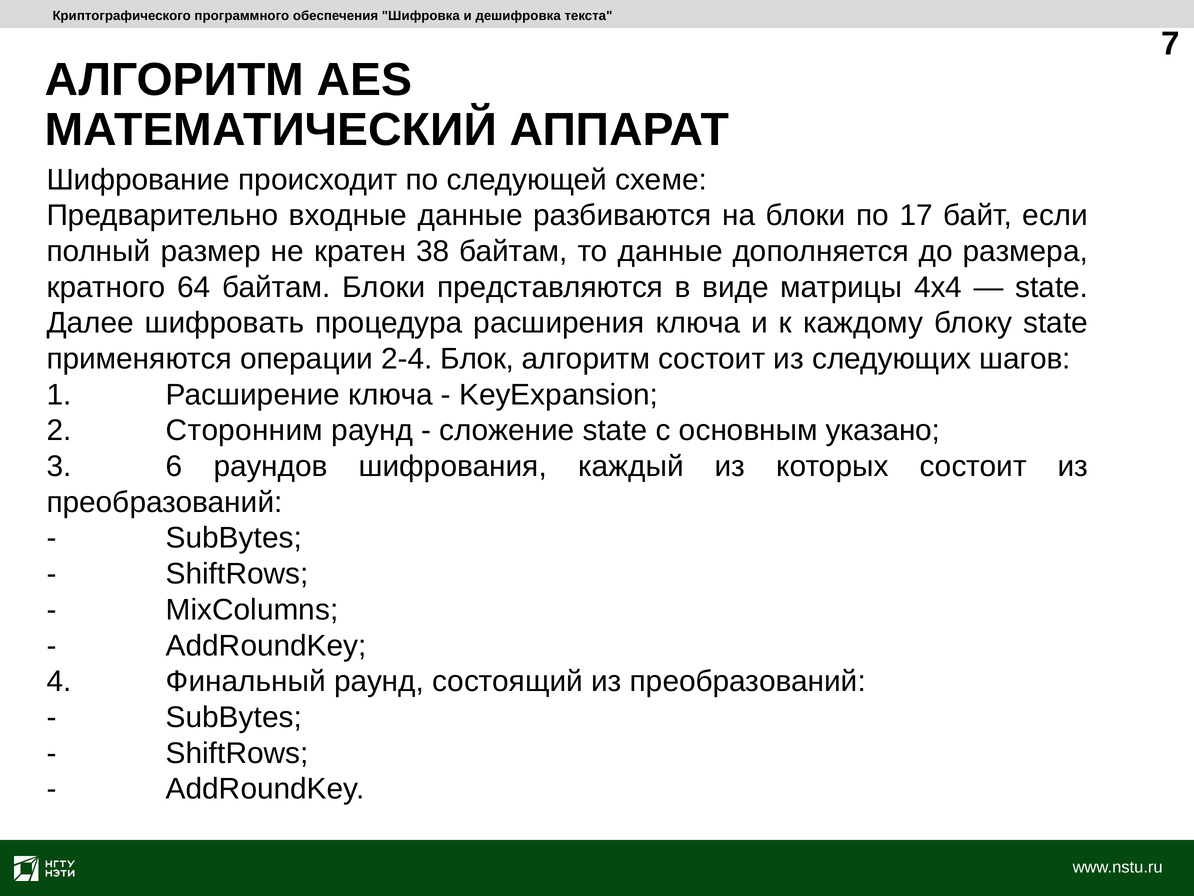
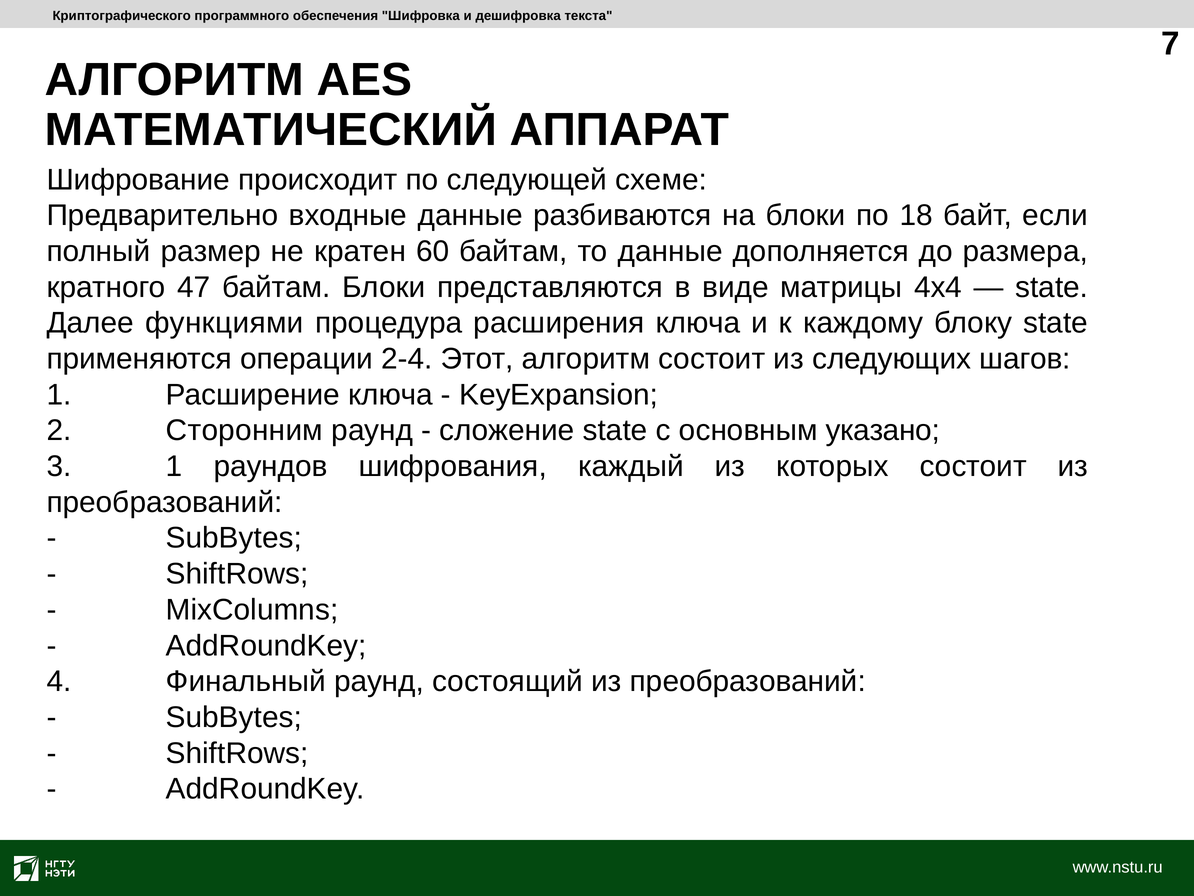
17: 17 -> 18 (916, 215)
38: 38 -> 60 (433, 251)
64: 64 -> 47 (194, 287)
шифровать: шифровать -> функциями (224, 323)
Блок: Блок -> Этот (477, 359)
3 6: 6 -> 1 (174, 466)
